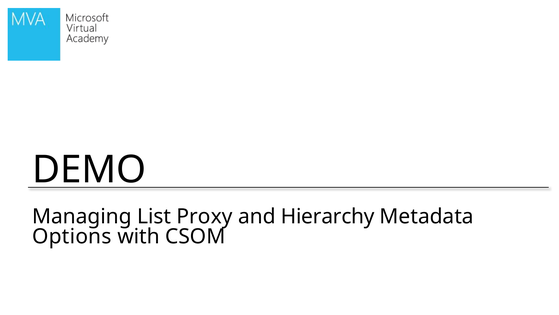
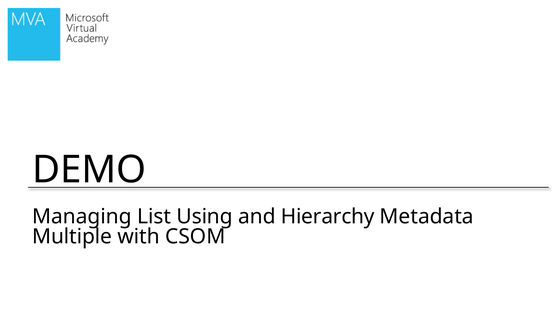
Proxy: Proxy -> Using (205, 216)
Options: Options -> Multiple (72, 236)
